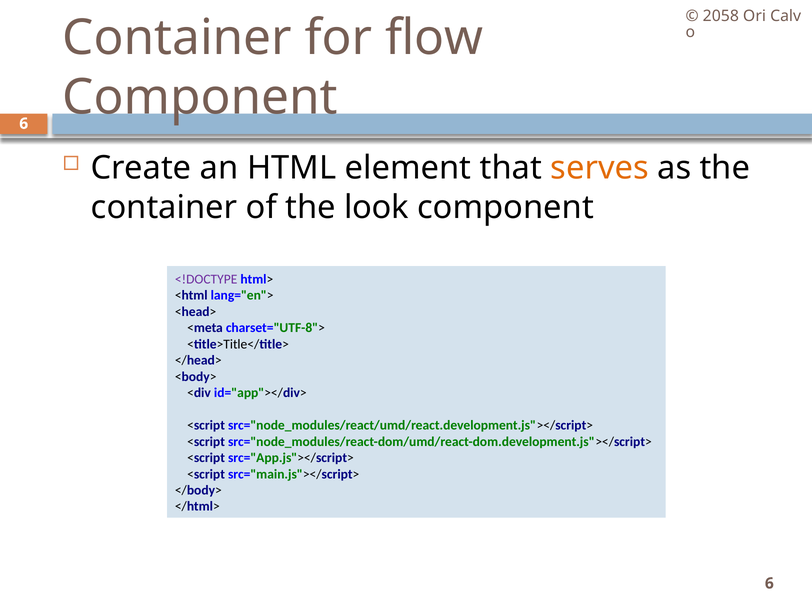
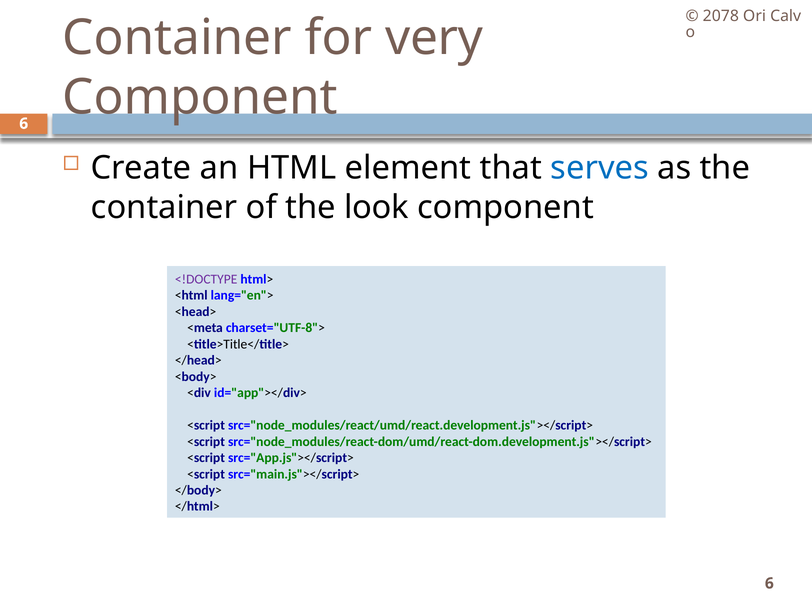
2058: 2058 -> 2078 (721, 16)
flow: flow -> very (434, 38)
serves colour: orange -> blue (600, 168)
